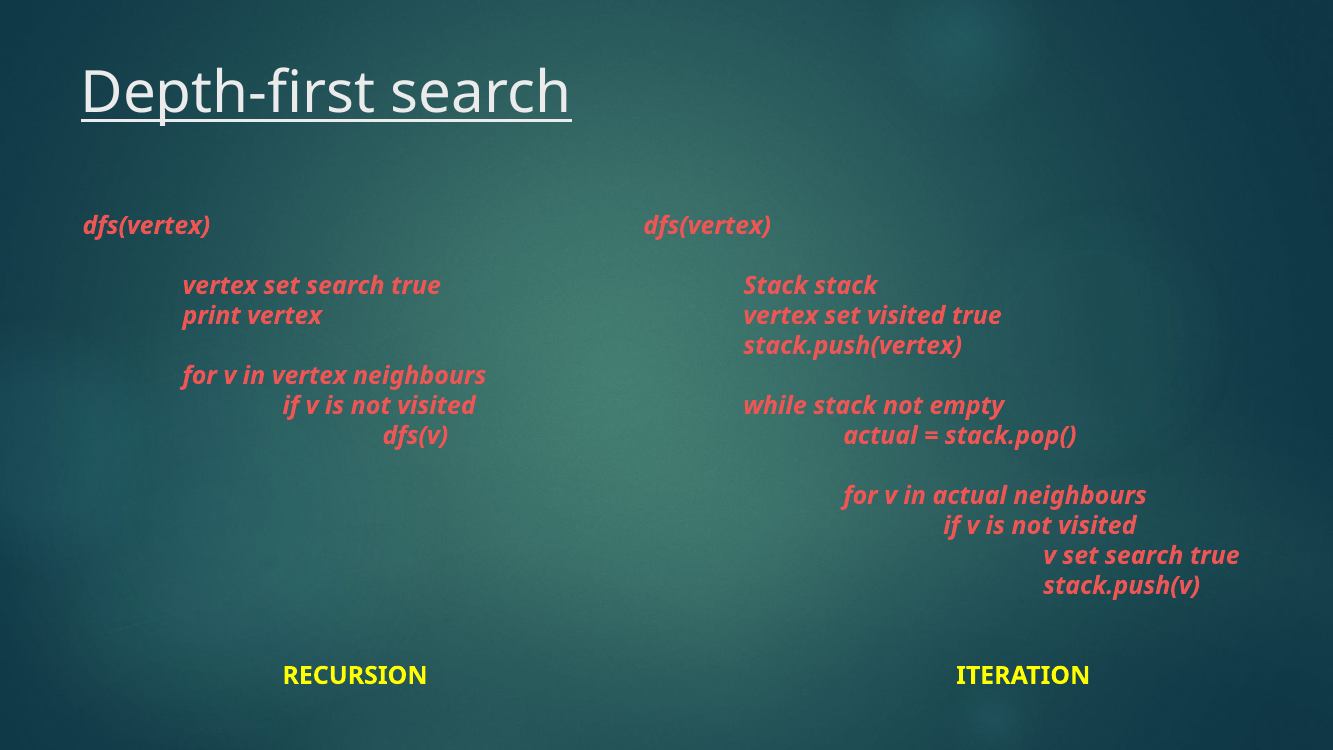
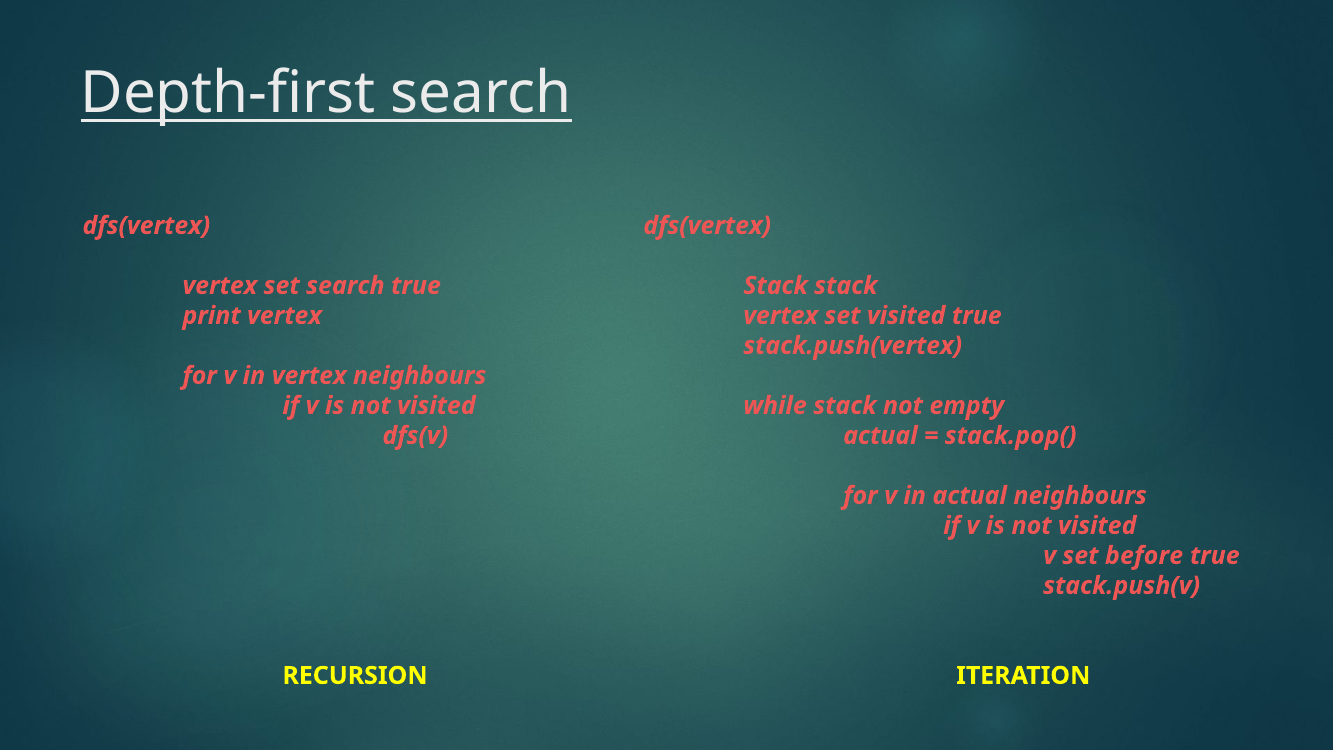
v set search: search -> before (1144, 555)
